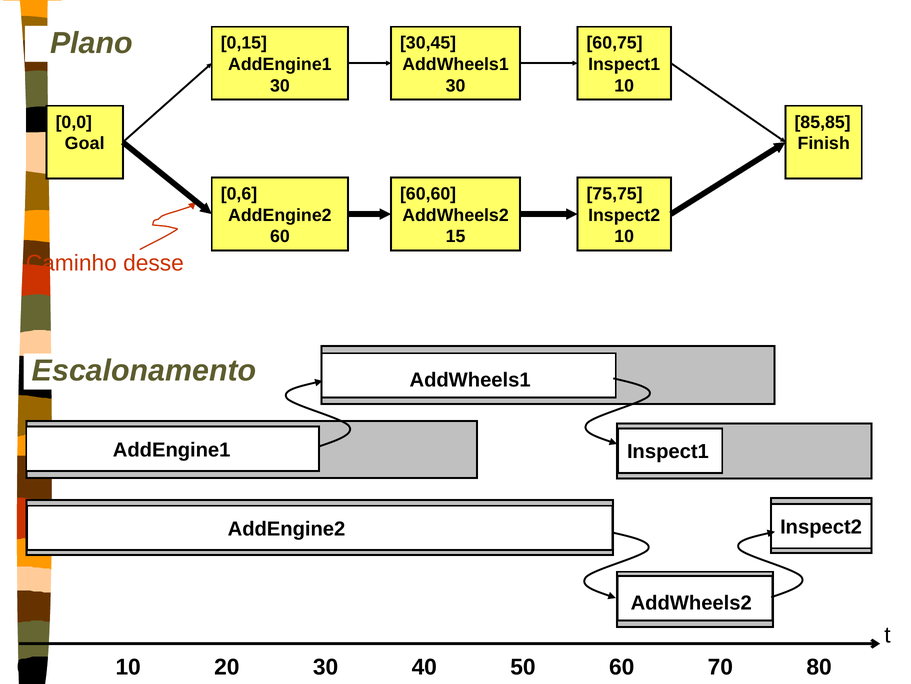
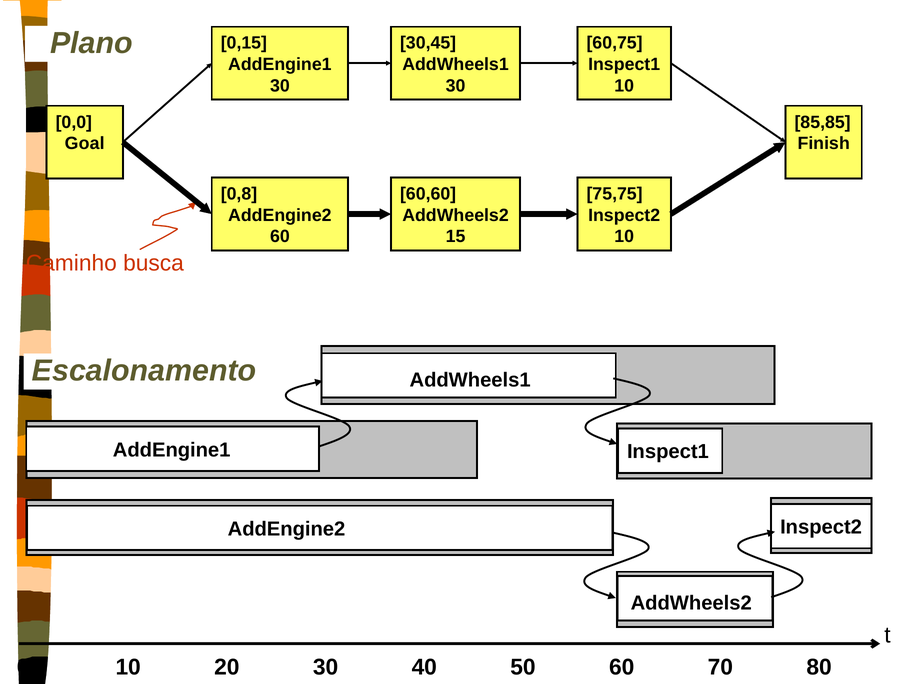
0,6: 0,6 -> 0,8 (239, 194)
desse: desse -> busca (153, 263)
